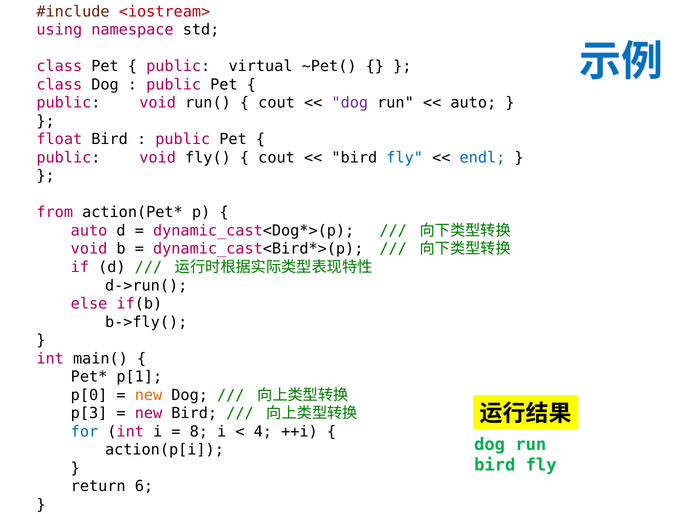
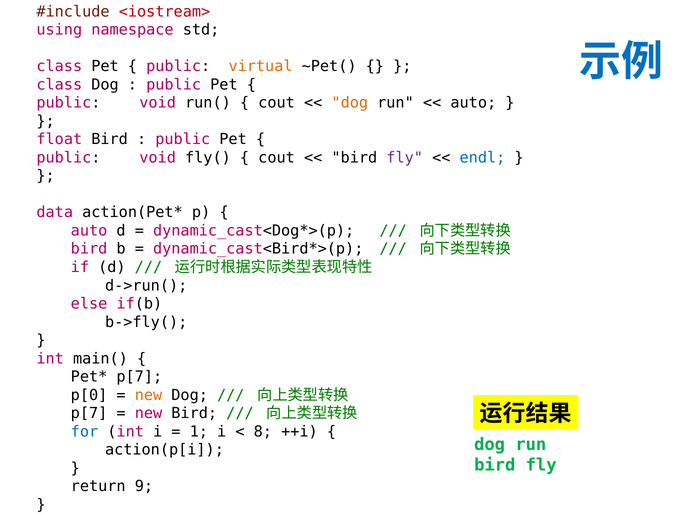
virtual colour: black -> orange (261, 66)
dog colour: purple -> orange (350, 103)
fly colour: blue -> purple (405, 158)
from: from -> data (55, 213)
void: void -> bird (89, 249)
p[1: p[1 -> p[7 (139, 377)
p[3: p[3 -> p[7 (89, 414)
8: 8 -> 1 (199, 432)
4: 4 -> 8 (263, 432)
6: 6 -> 9 (144, 487)
